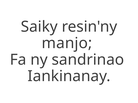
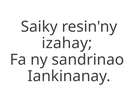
manjo: manjo -> izahay (67, 43)
